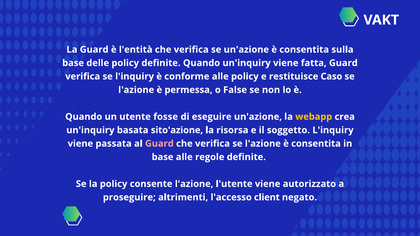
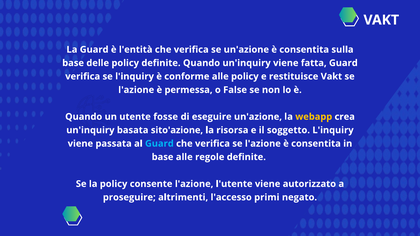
restituisce Caso: Caso -> Vakt (331, 76)
Guard colour: pink -> light blue (159, 144)
client: client -> primi (267, 197)
